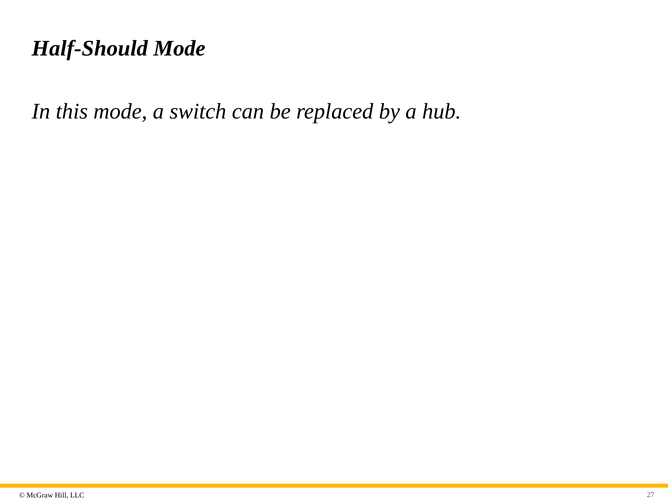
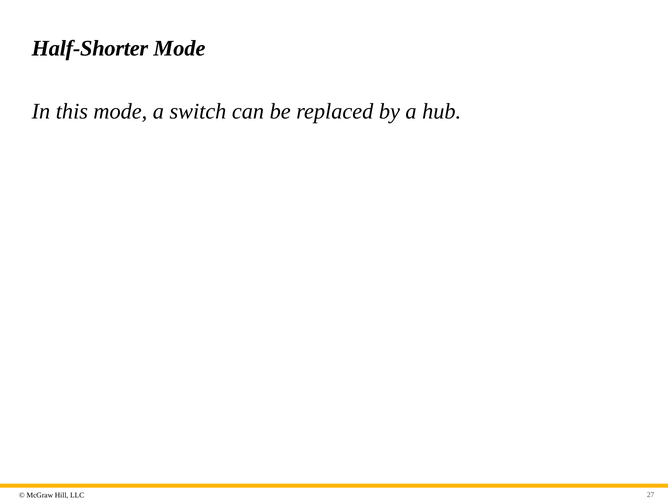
Half-Should: Half-Should -> Half-Shorter (90, 49)
